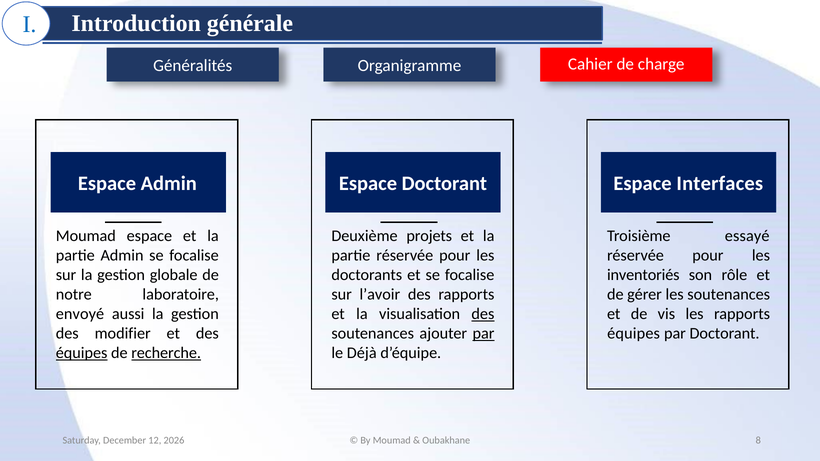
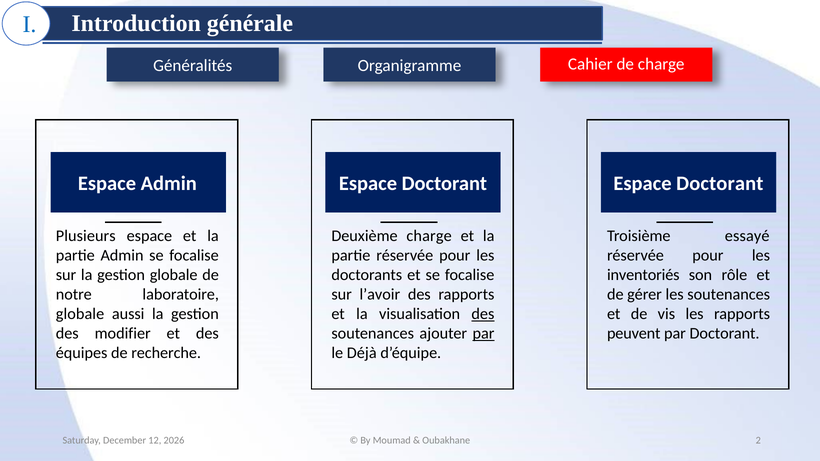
Interfaces: Interfaces -> Doctorant (720, 184)
Moumad: Moumad -> Plusieurs (86, 236)
Deuxième projets: projets -> charge (429, 236)
envoyé: envoyé -> globale (80, 314)
équipes: équipes -> peuvent (634, 334)
équipes underline: present -> none (82, 353)
recherche underline: present -> none (166, 353)
8: 8 -> 2 (758, 440)
